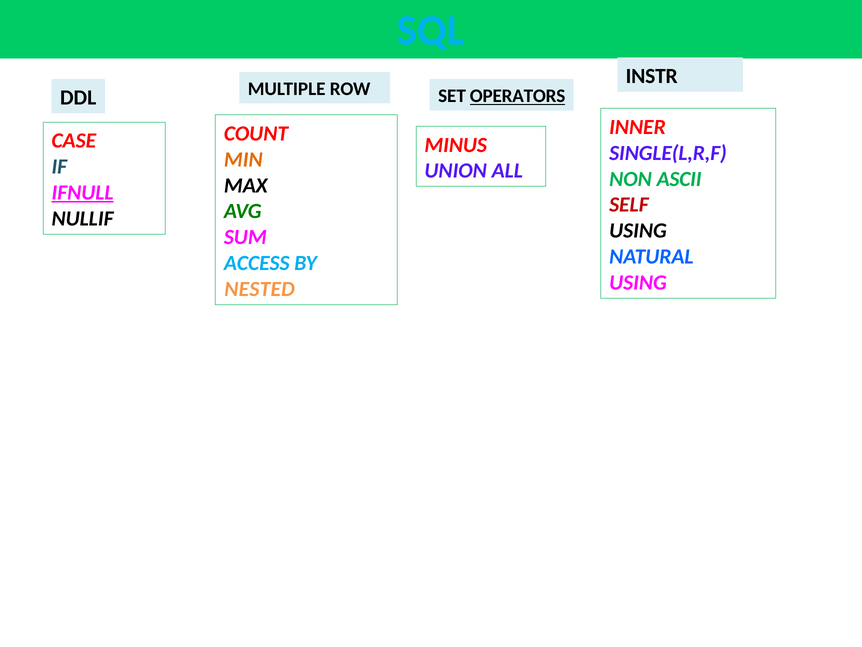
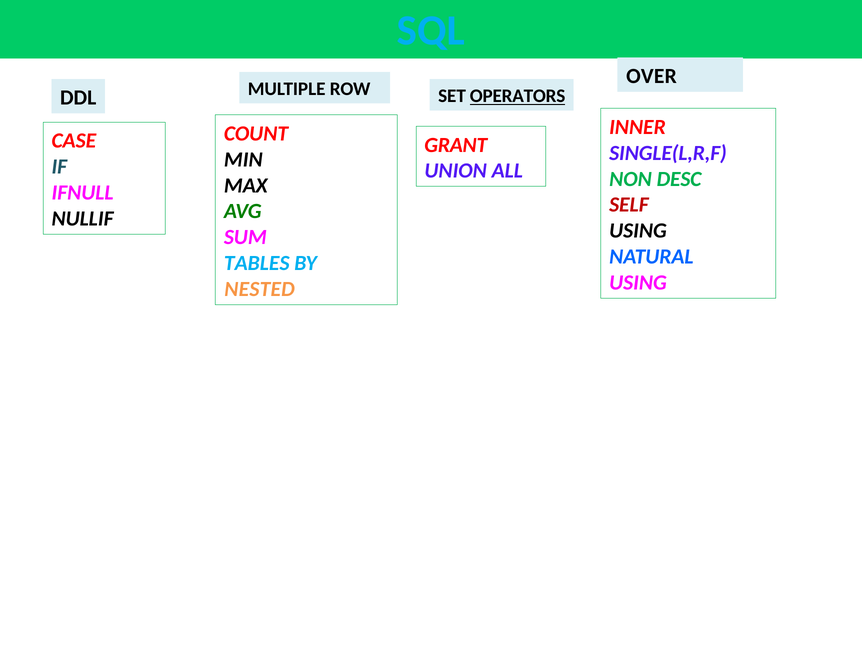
INSTR: INSTR -> OVER (651, 76)
MINUS: MINUS -> GRANT (456, 145)
MIN colour: orange -> black (243, 159)
ASCII: ASCII -> DESC (679, 179)
IFNULL underline: present -> none (83, 192)
ACCESS: ACCESS -> TABLES (257, 263)
